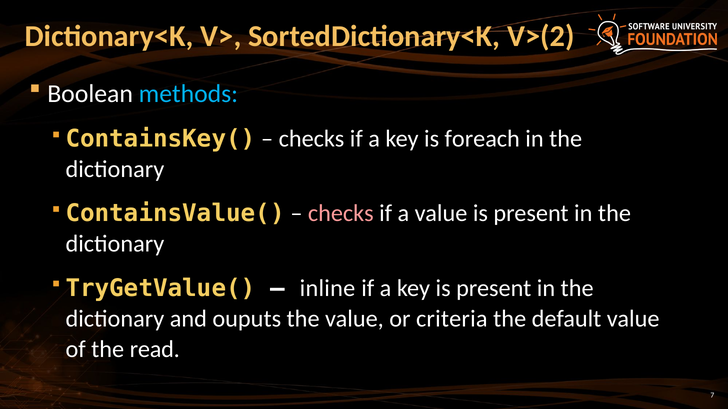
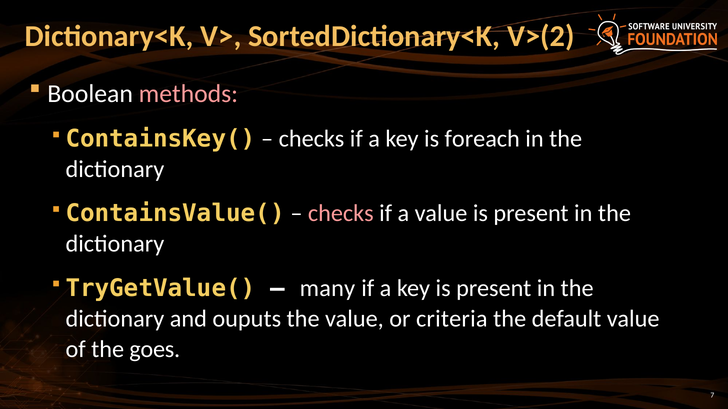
methods colour: light blue -> pink (188, 94)
inline: inline -> many (327, 288)
read: read -> goes (155, 350)
